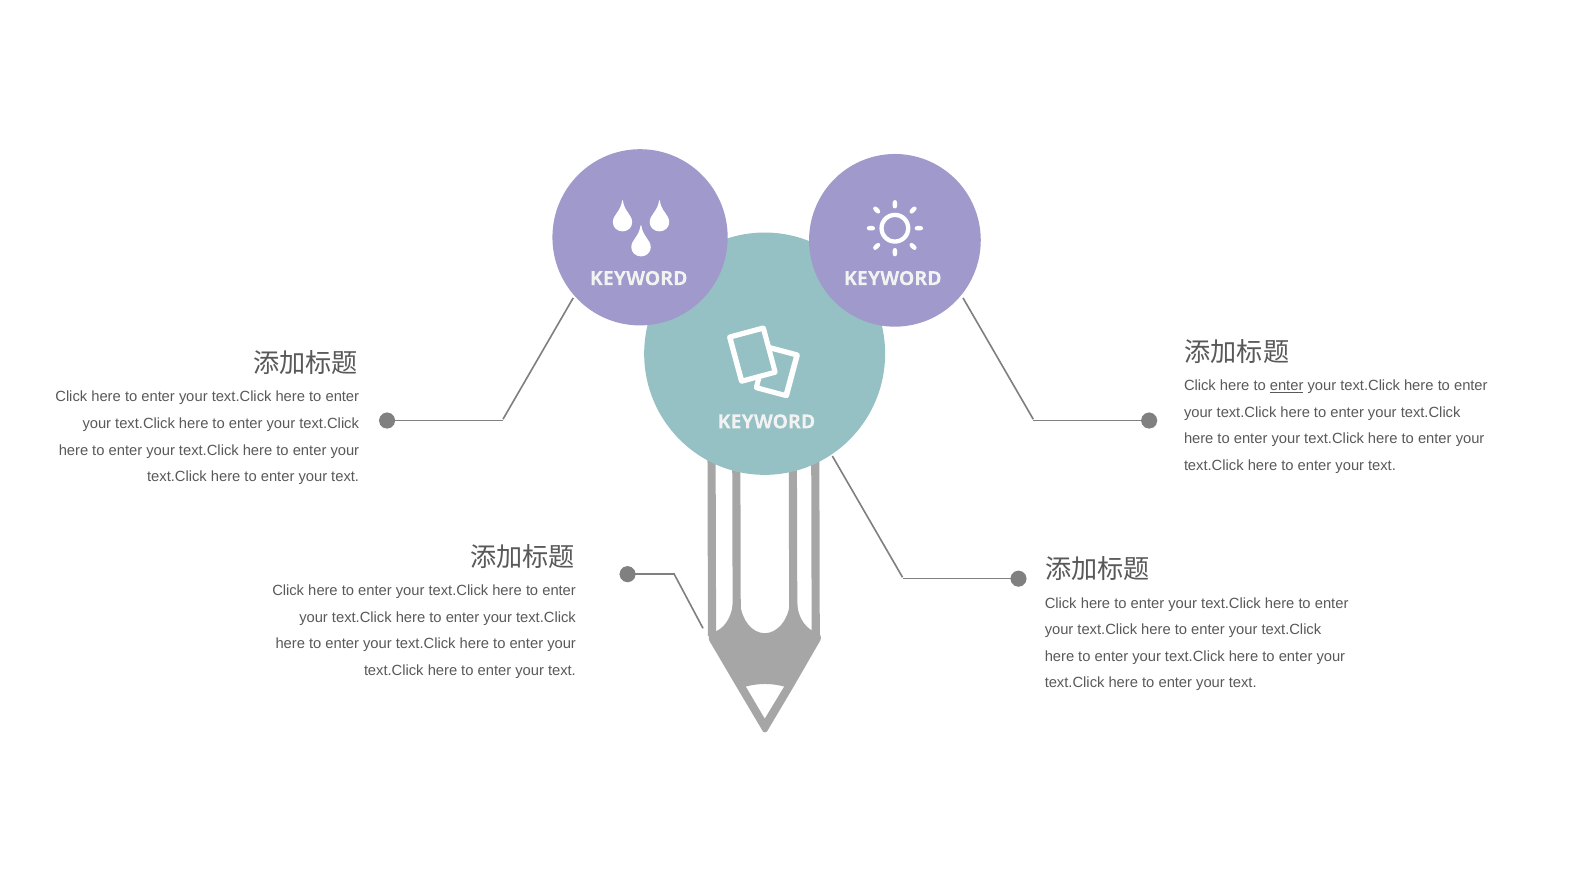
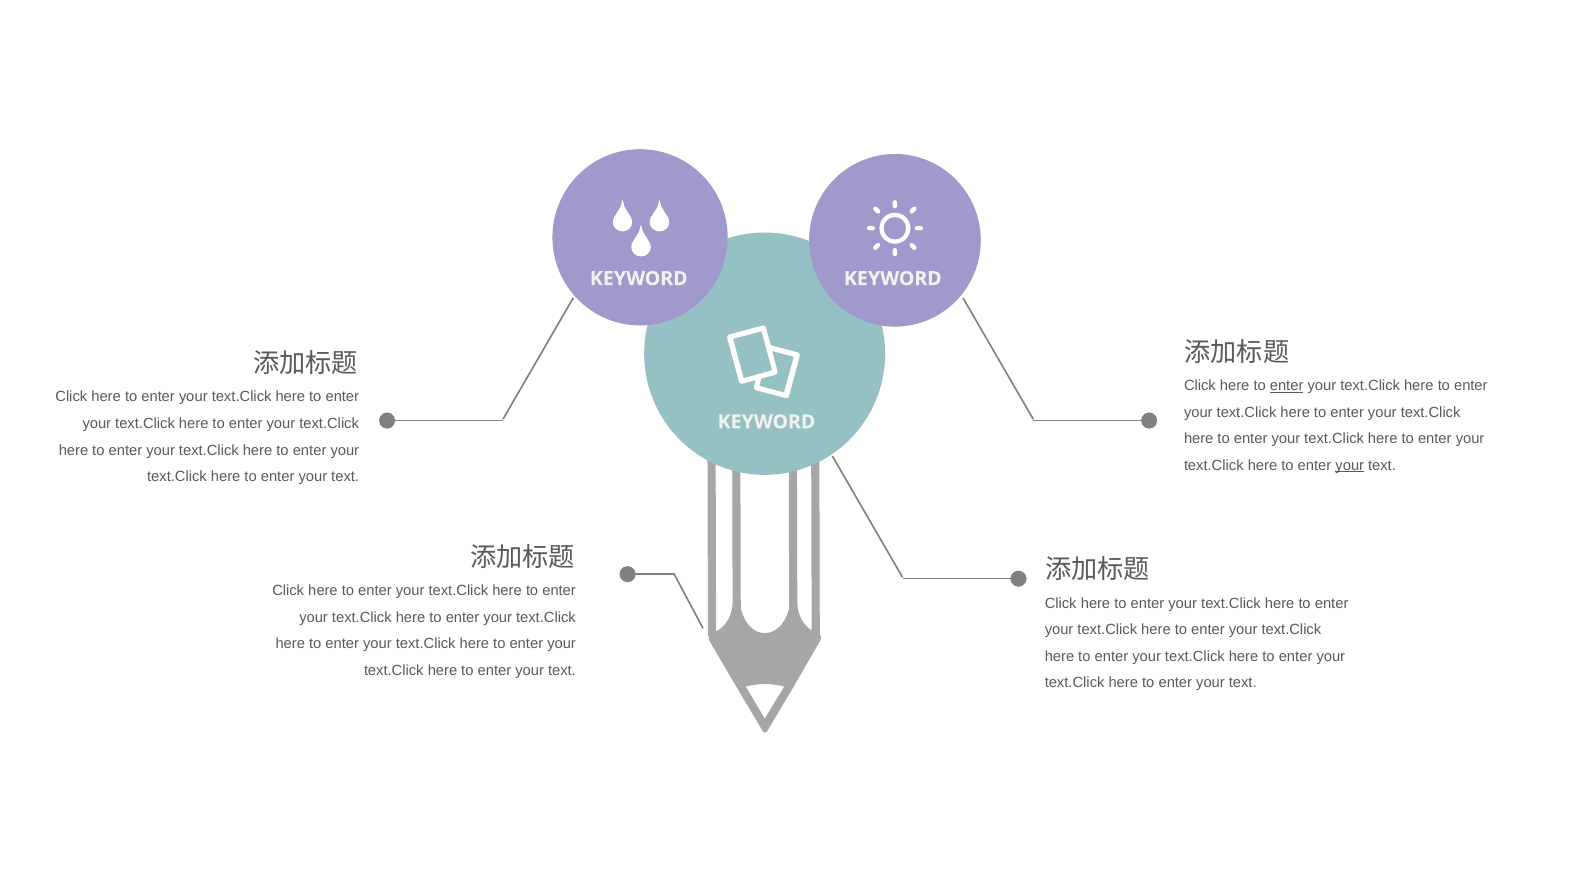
your underline: none -> present (1350, 465)
